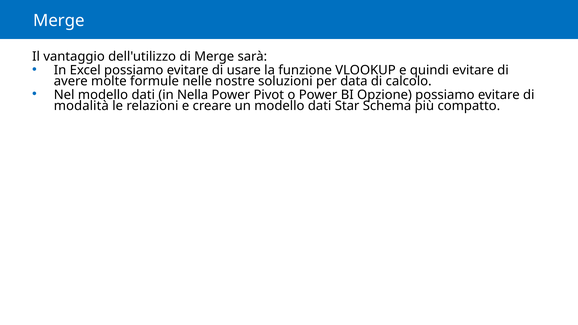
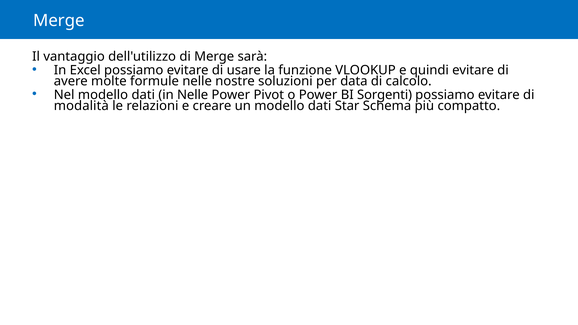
in Nella: Nella -> Nelle (193, 95)
Opzione: Opzione -> Sorgenti (385, 95)
